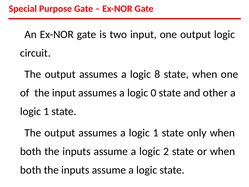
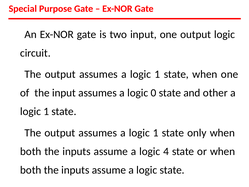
8: 8 -> 1 (157, 74)
2: 2 -> 4 (166, 151)
